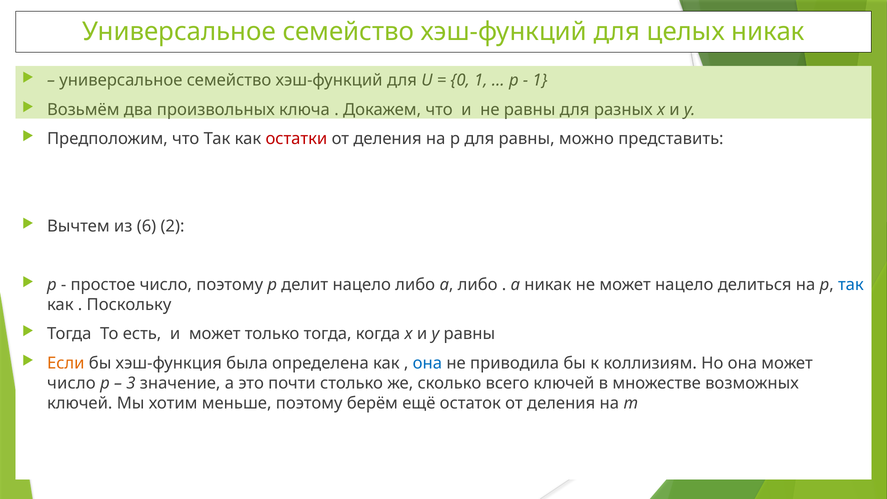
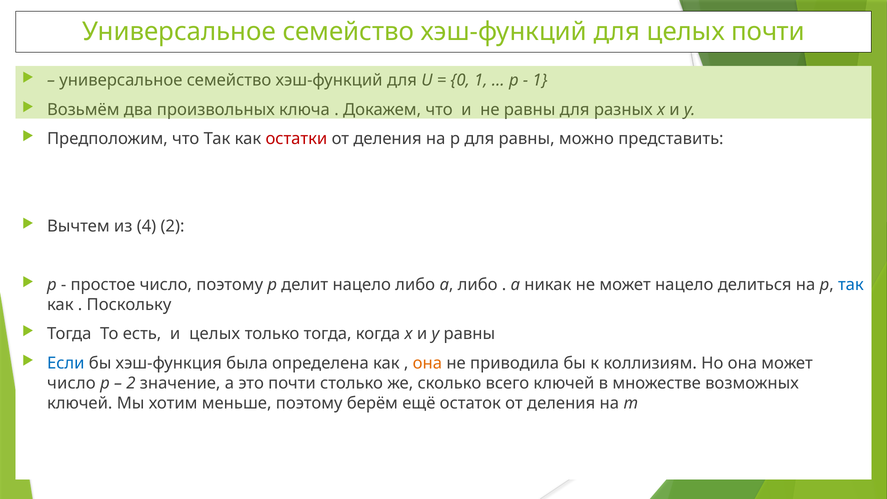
целых никак: никак -> почти (768, 32)
6: 6 -> 4 (147, 226)
и может: может -> целых (215, 334)
Если colour: orange -> blue (66, 363)
она colour: blue -> orange (427, 363)
3: 3 -> 2 (131, 383)
